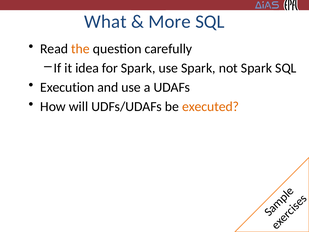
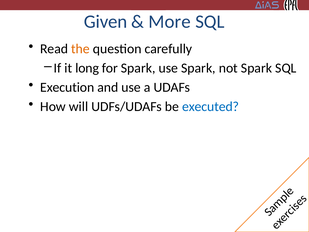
What: What -> Given (106, 22)
idea: idea -> long (87, 68)
executed colour: orange -> blue (211, 106)
